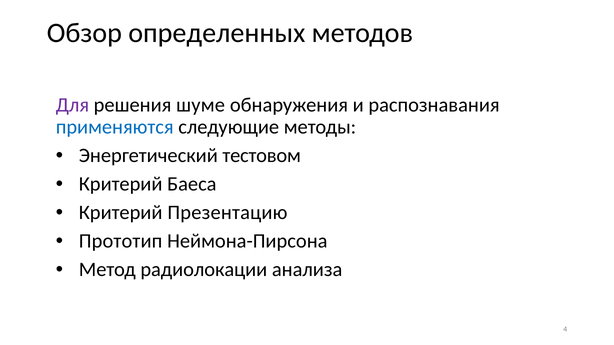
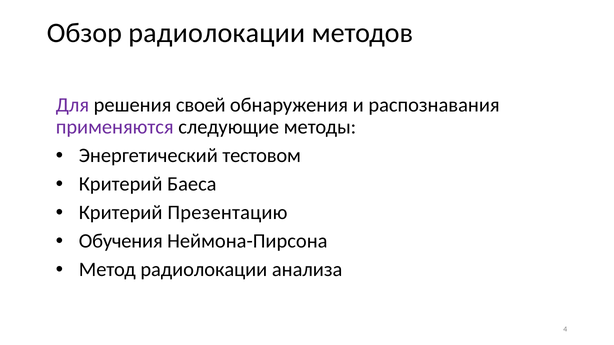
Обзор определенных: определенных -> радиолокации (217, 33)
шуме: шуме -> своей (201, 105)
применяются colour: blue -> purple (115, 127)
Прототип: Прототип -> Обучения (121, 241)
